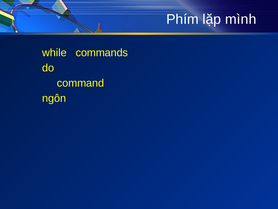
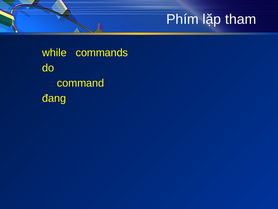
mình: mình -> tham (241, 19)
ngôn: ngôn -> đang (54, 98)
